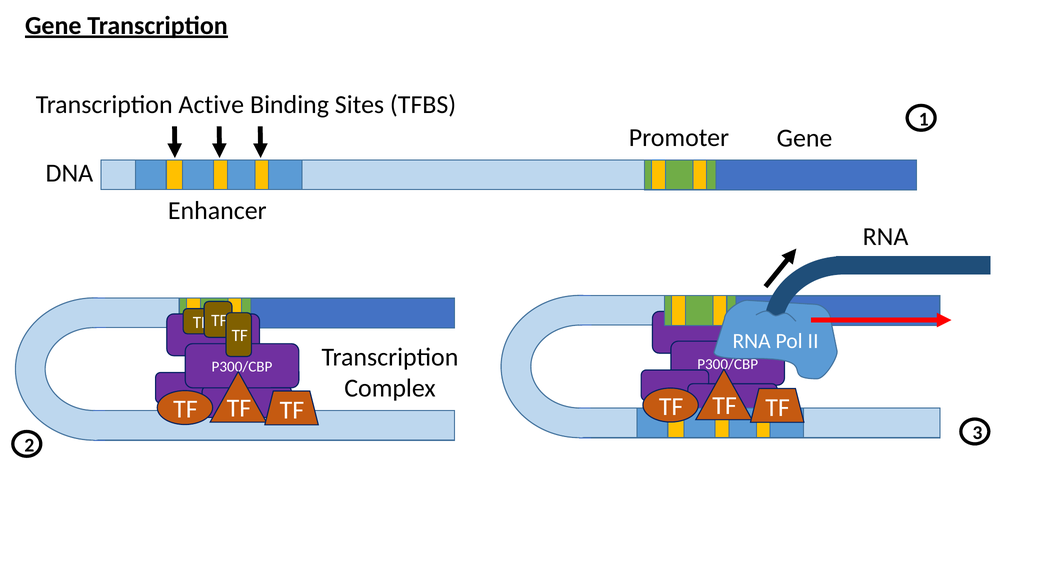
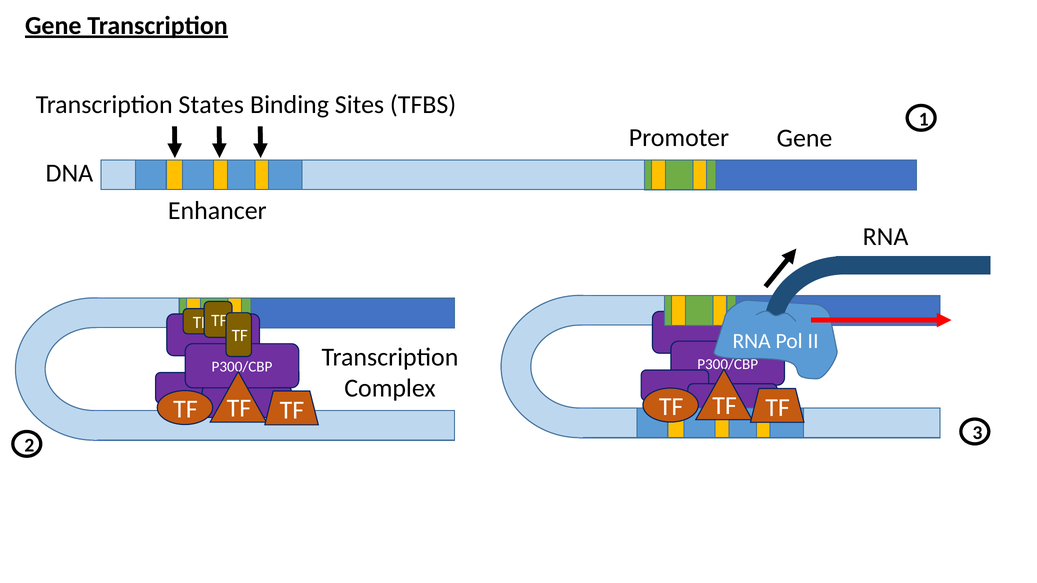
Active: Active -> States (211, 105)
